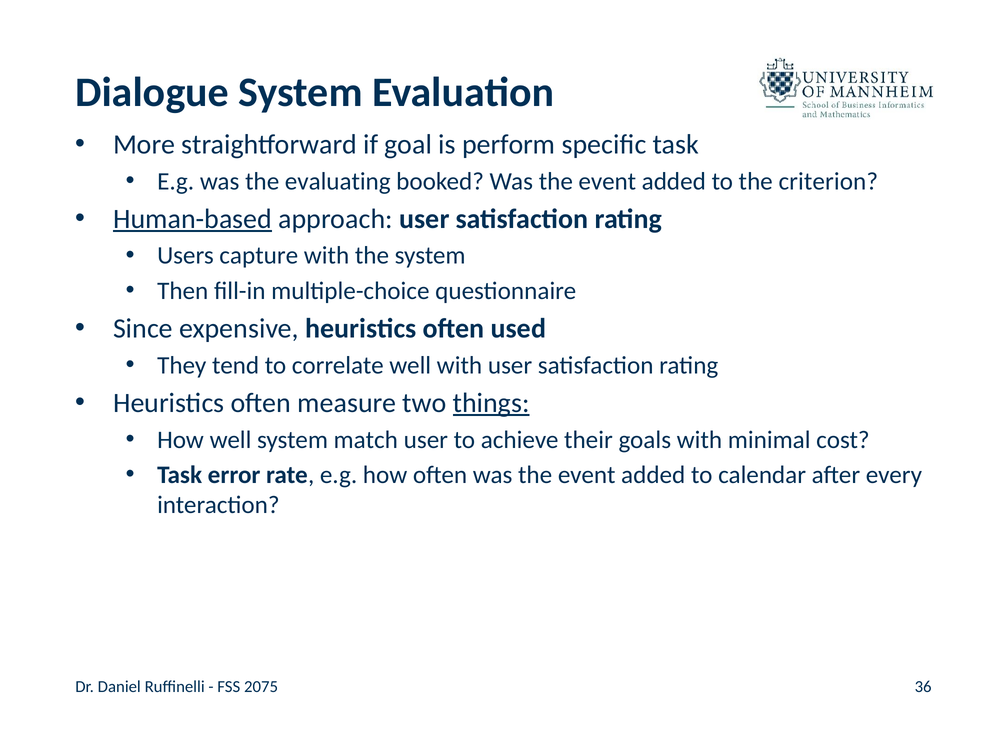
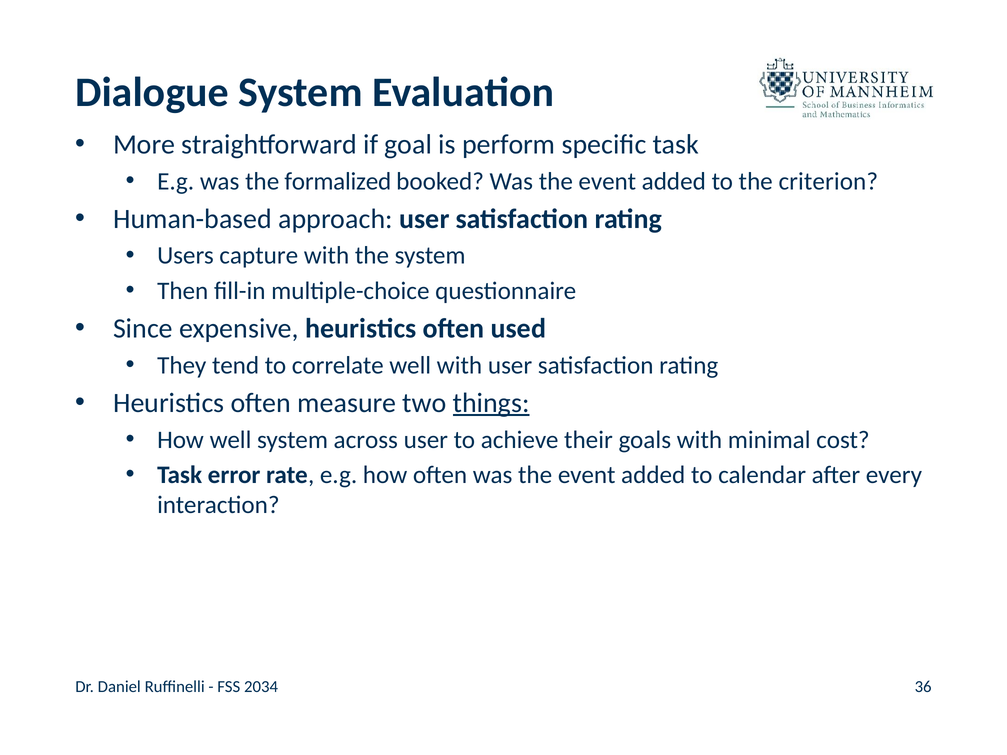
evaluating: evaluating -> formalized (338, 181)
Human-based underline: present -> none (193, 219)
match: match -> across (366, 440)
2075: 2075 -> 2034 (261, 687)
